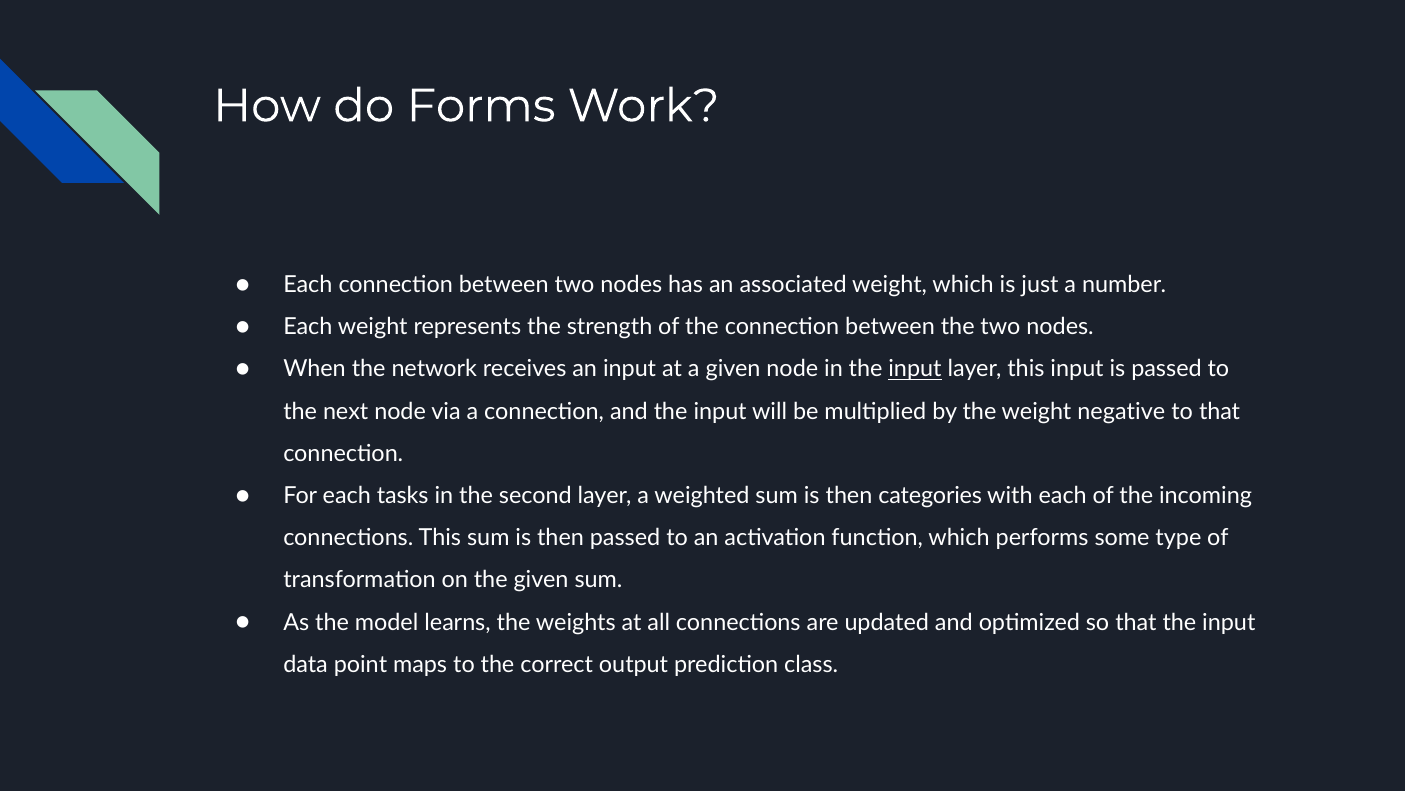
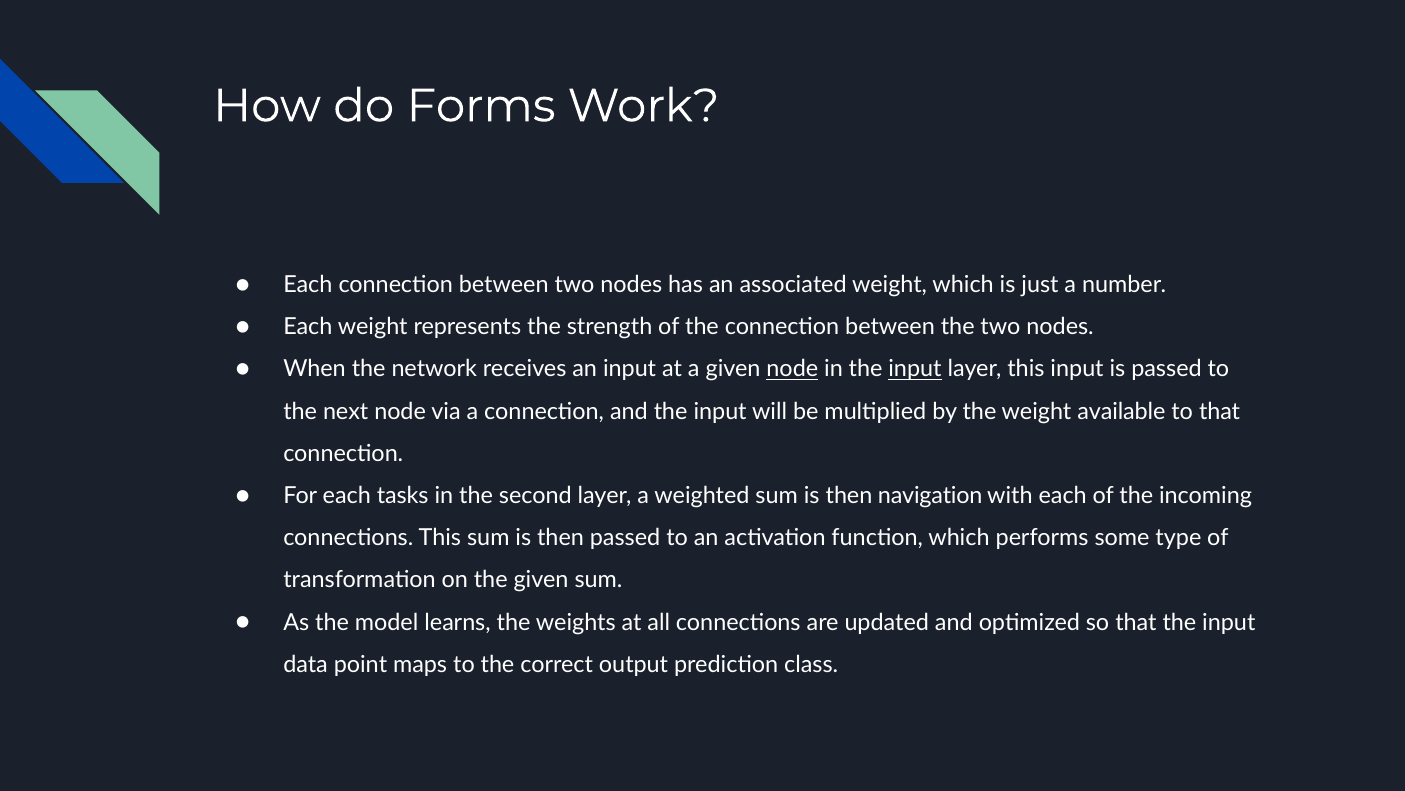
node underline: none -> present (792, 369)
negative: negative -> available (1121, 411)
categories: categories -> navigation (930, 495)
